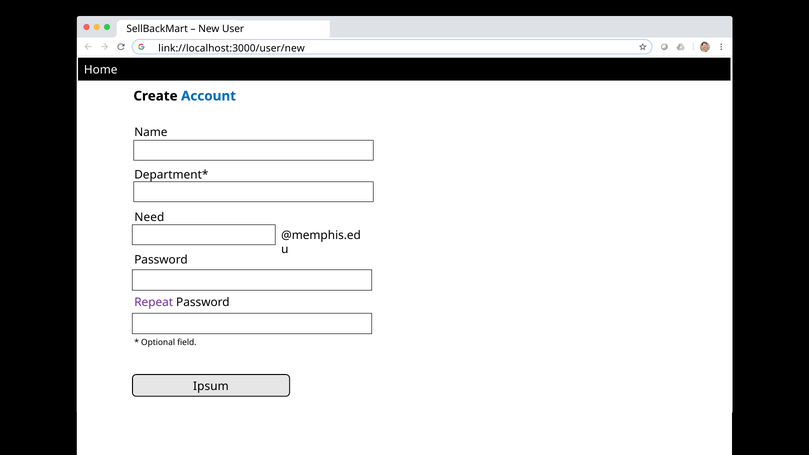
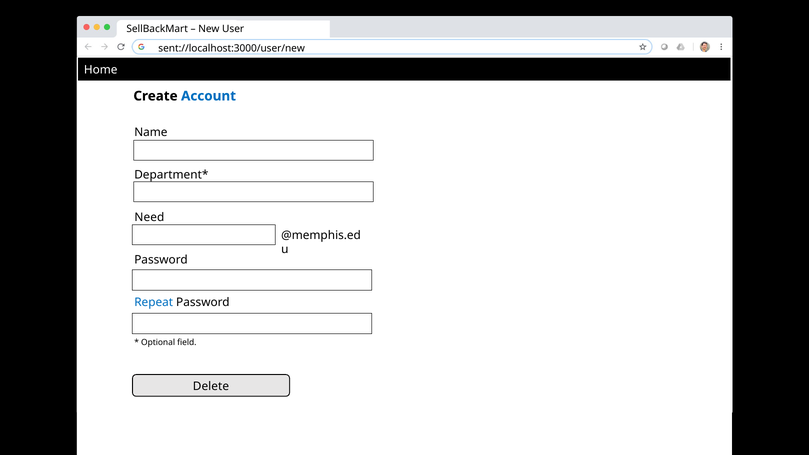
link://localhost:3000/user/new: link://localhost:3000/user/new -> sent://localhost:3000/user/new (232, 48)
Repeat colour: purple -> blue (154, 302)
Ipsum: Ipsum -> Delete (211, 386)
